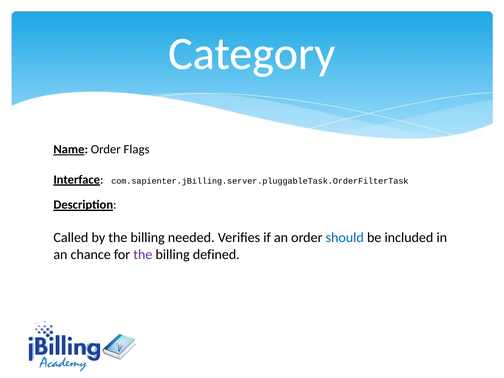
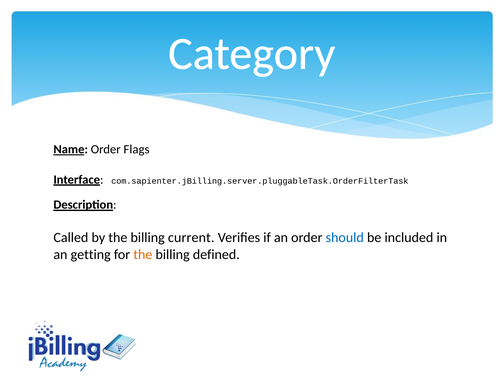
needed: needed -> current (191, 238)
chance: chance -> getting (91, 254)
the colour: purple -> orange (143, 254)
